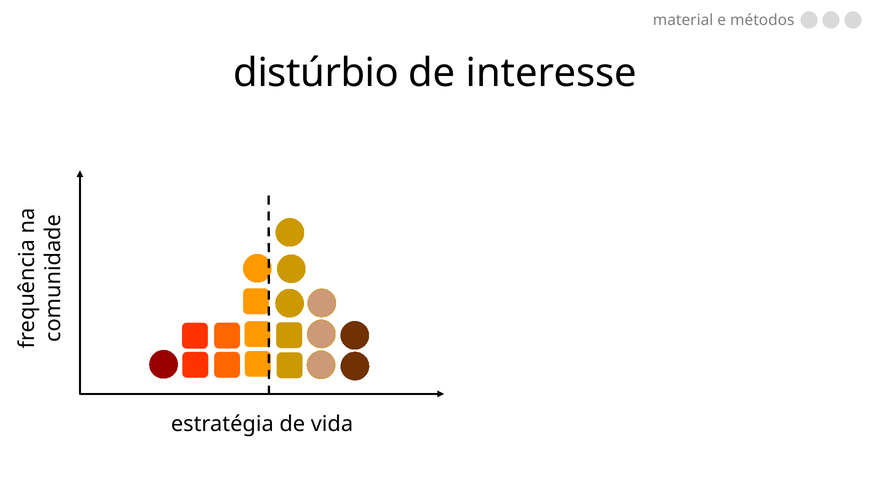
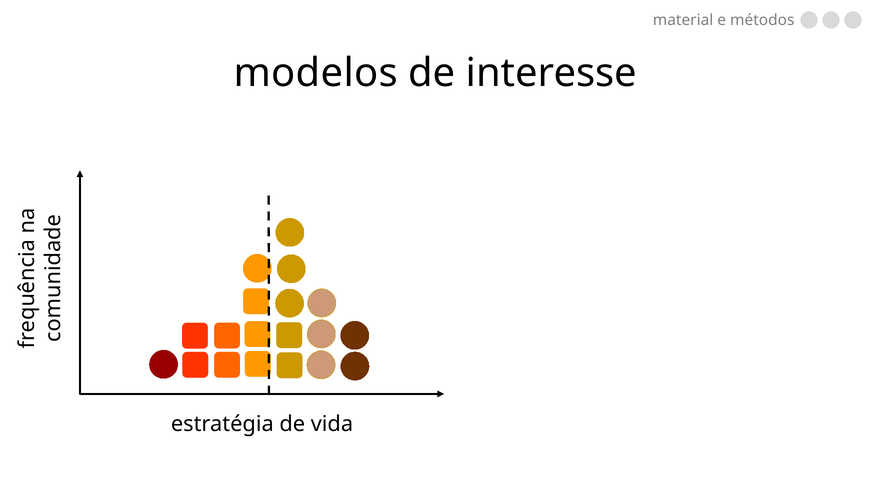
distúrbio: distúrbio -> modelos (316, 73)
